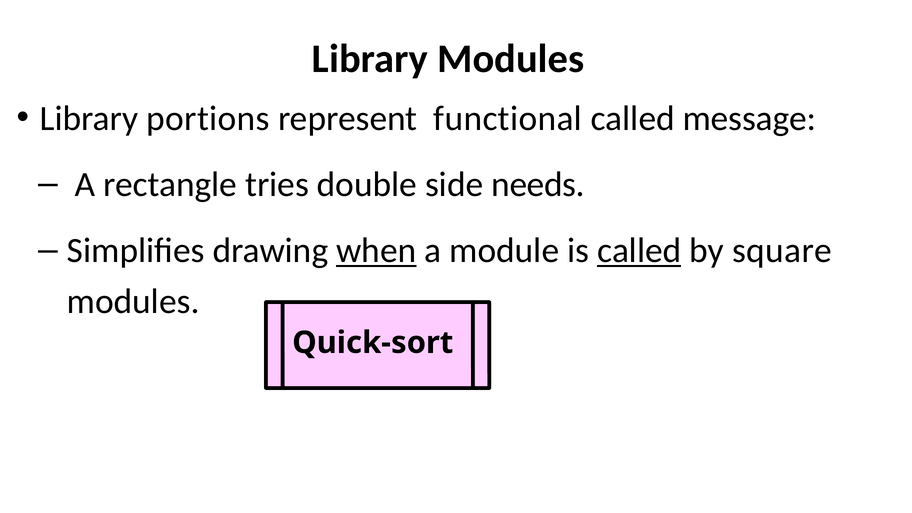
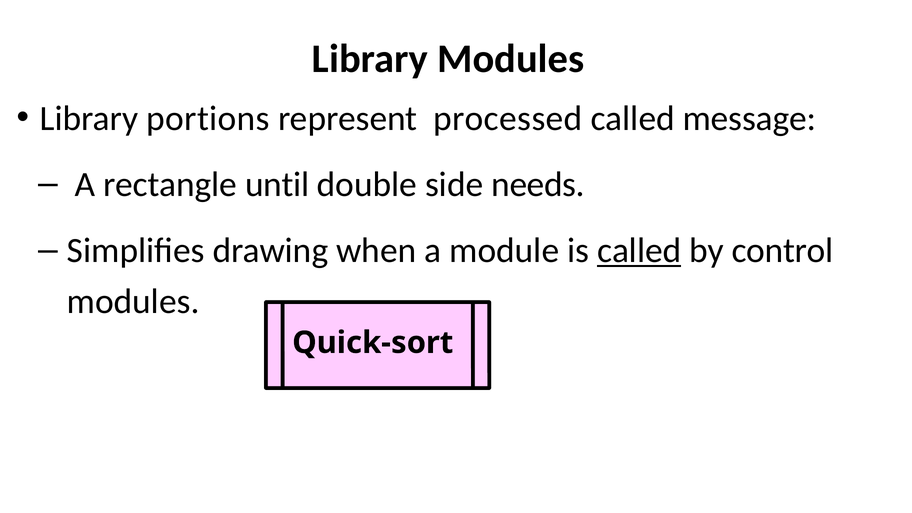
functional: functional -> processed (508, 118)
tries: tries -> until (277, 185)
when underline: present -> none (376, 251)
square: square -> control (782, 251)
